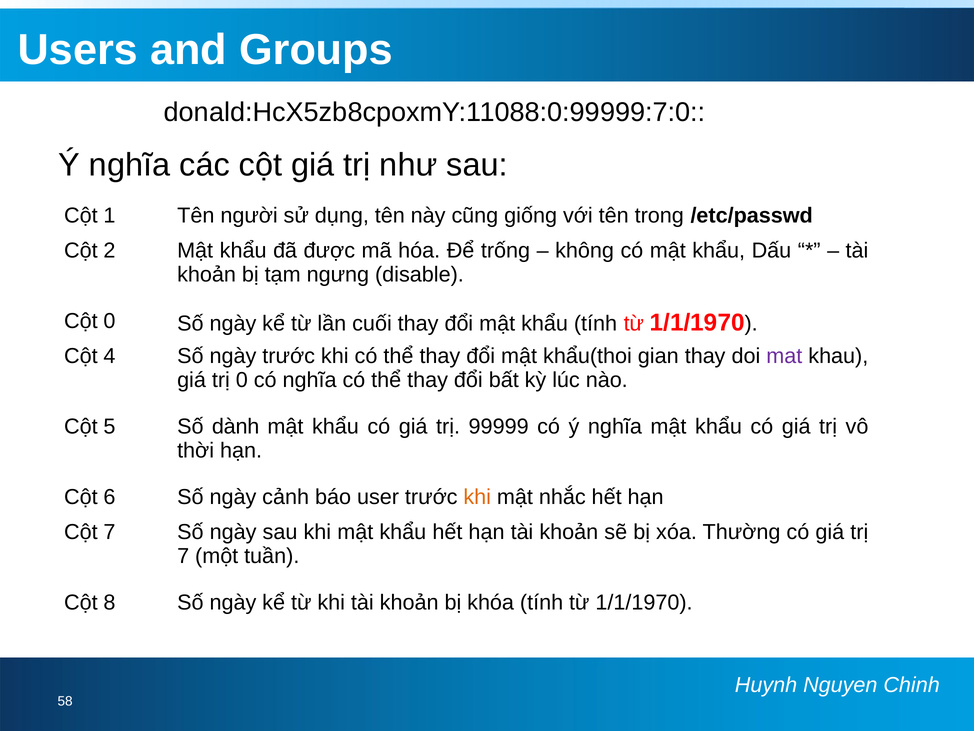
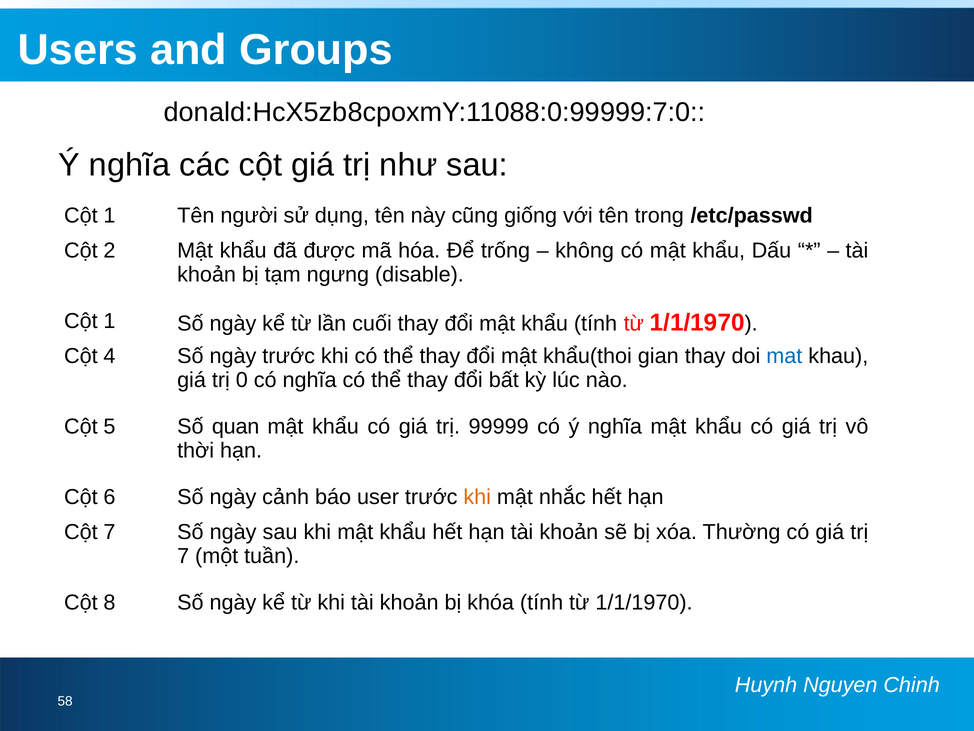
0: 0 -> 1 (110, 321)
mat colour: purple -> blue (784, 356)
dành: dành -> quan (236, 426)
